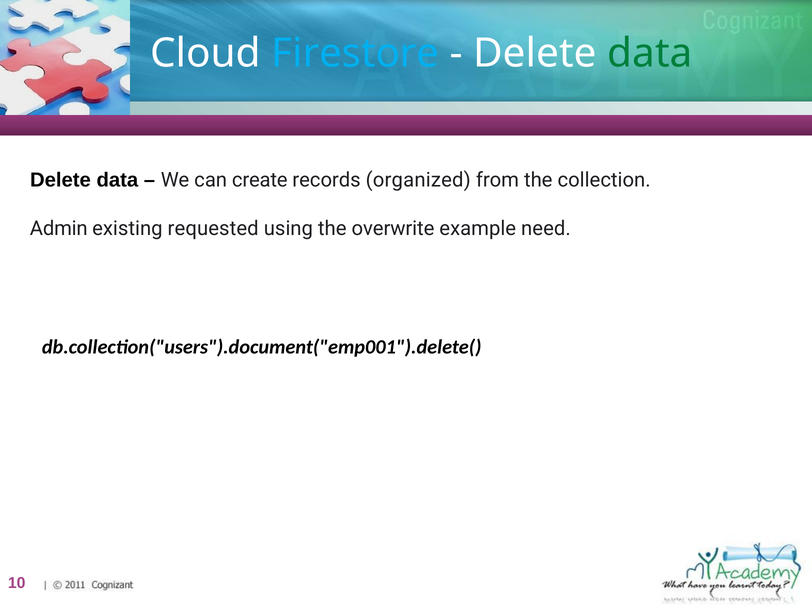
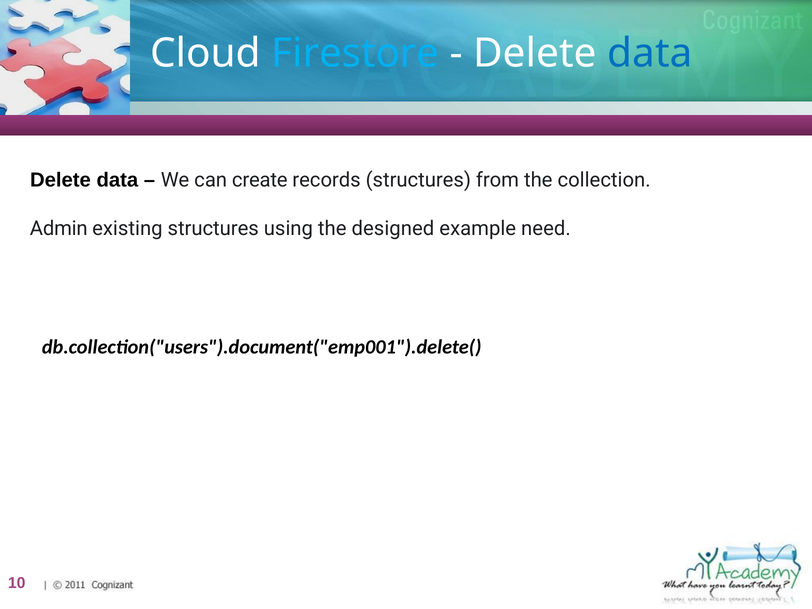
data colour: green -> blue (650, 54)
records organized: organized -> structures (418, 180)
existing requested: requested -> structures (213, 229)
overwrite: overwrite -> designed (393, 229)
